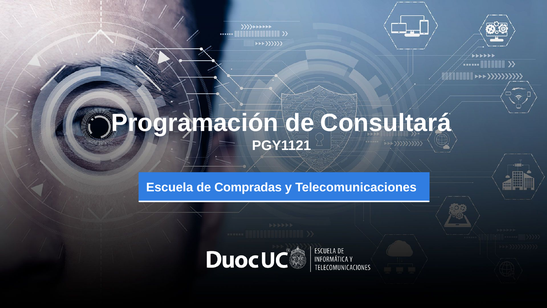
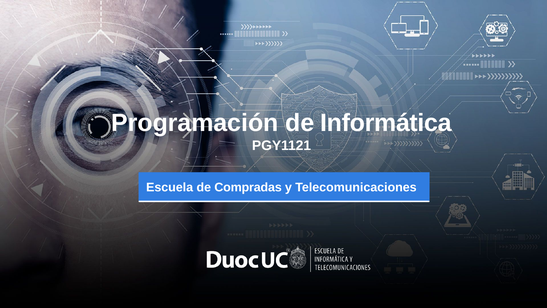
Consultará: Consultará -> Informática (386, 123)
